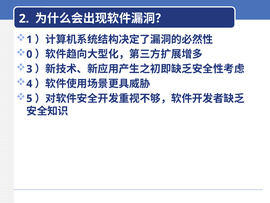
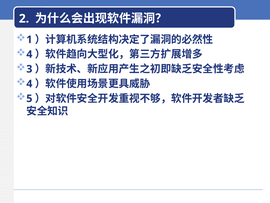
0: 0 -> 4 (29, 54)
